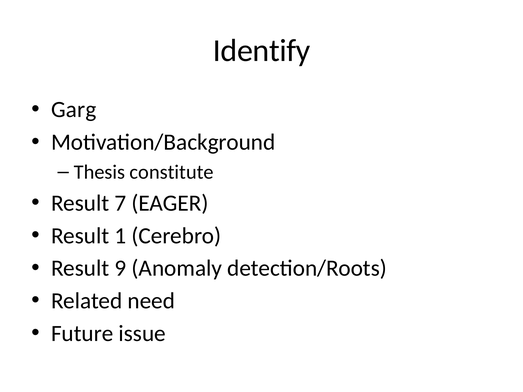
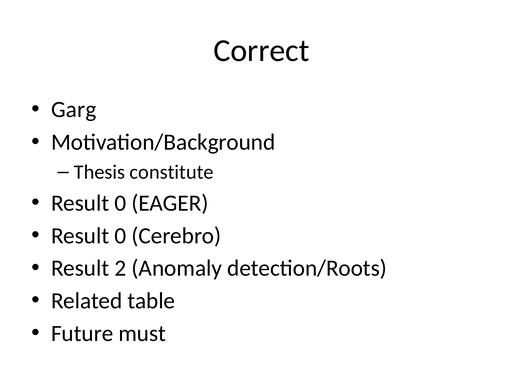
Identify: Identify -> Correct (261, 51)
7: 7 -> 0 (120, 203)
1: 1 -> 0 (120, 236)
9: 9 -> 2 (120, 268)
need: need -> table (151, 301)
issue: issue -> must (142, 334)
